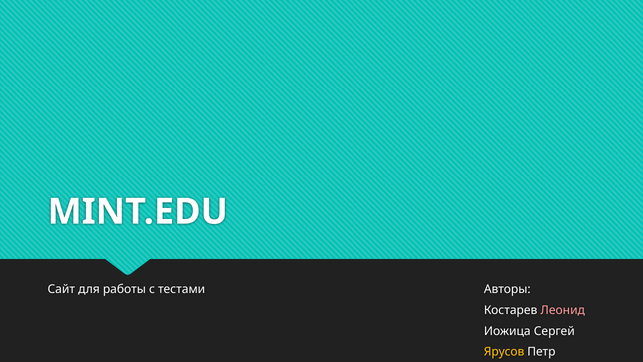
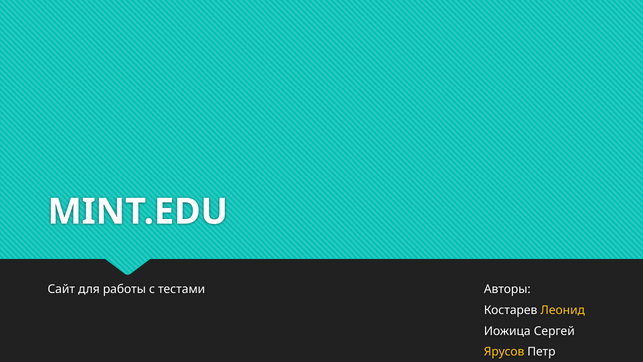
Леонид colour: pink -> yellow (563, 310)
